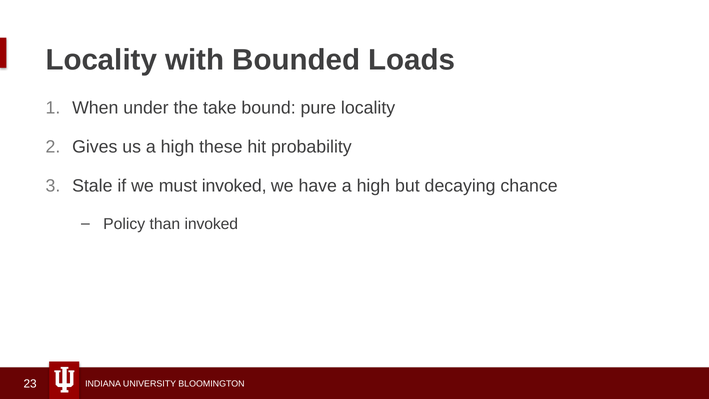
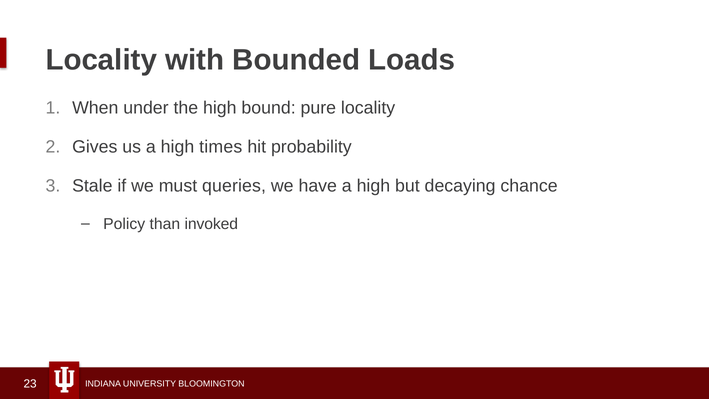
the take: take -> high (220, 108)
these: these -> times (221, 147)
must invoked: invoked -> queries (234, 186)
